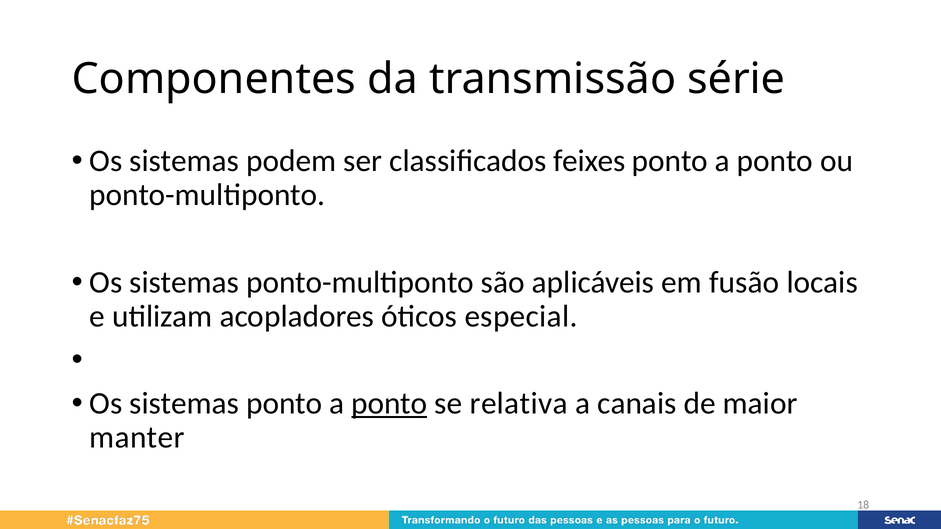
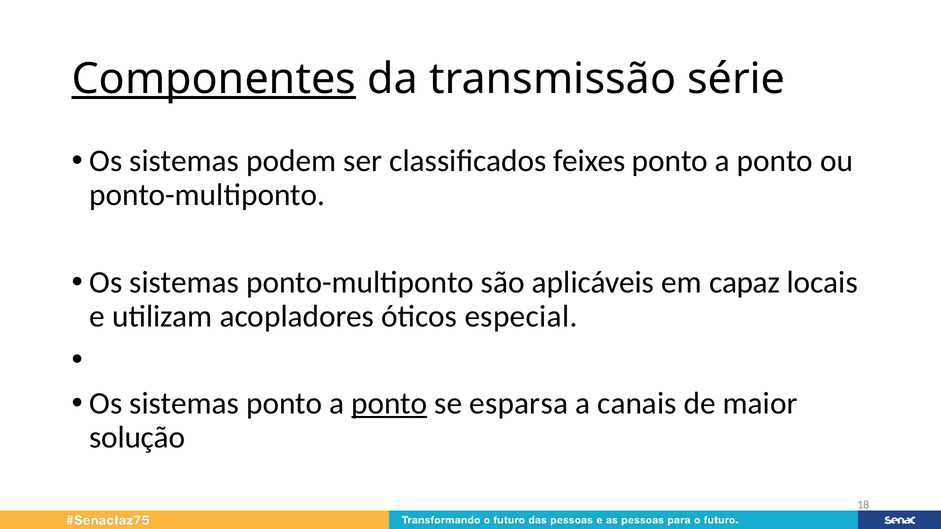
Componentes underline: none -> present (214, 79)
fusão: fusão -> capaz (745, 282)
relativa: relativa -> esparsa (519, 404)
manter: manter -> solução (137, 438)
